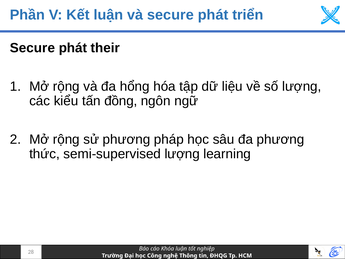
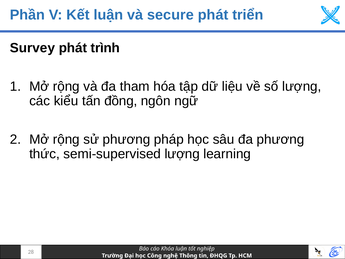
Secure: Secure -> Survey (32, 48)
their: their -> trình (105, 48)
hổng: hổng -> tham (135, 86)
